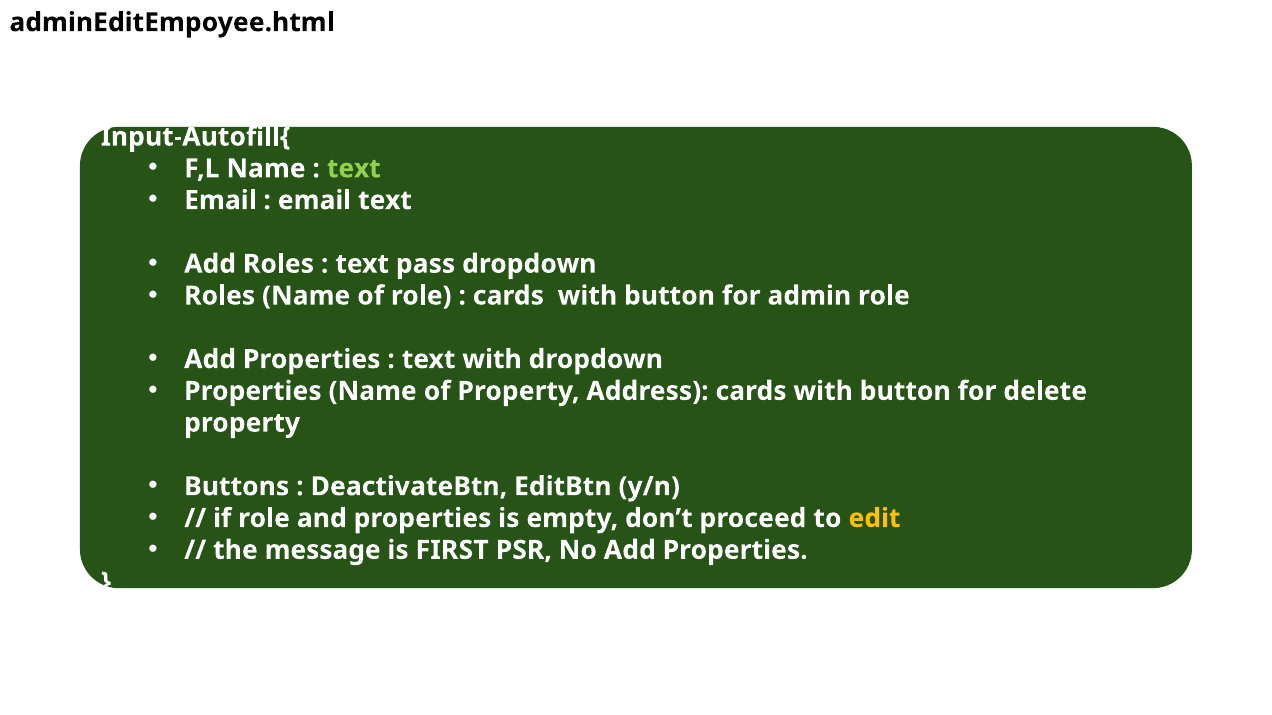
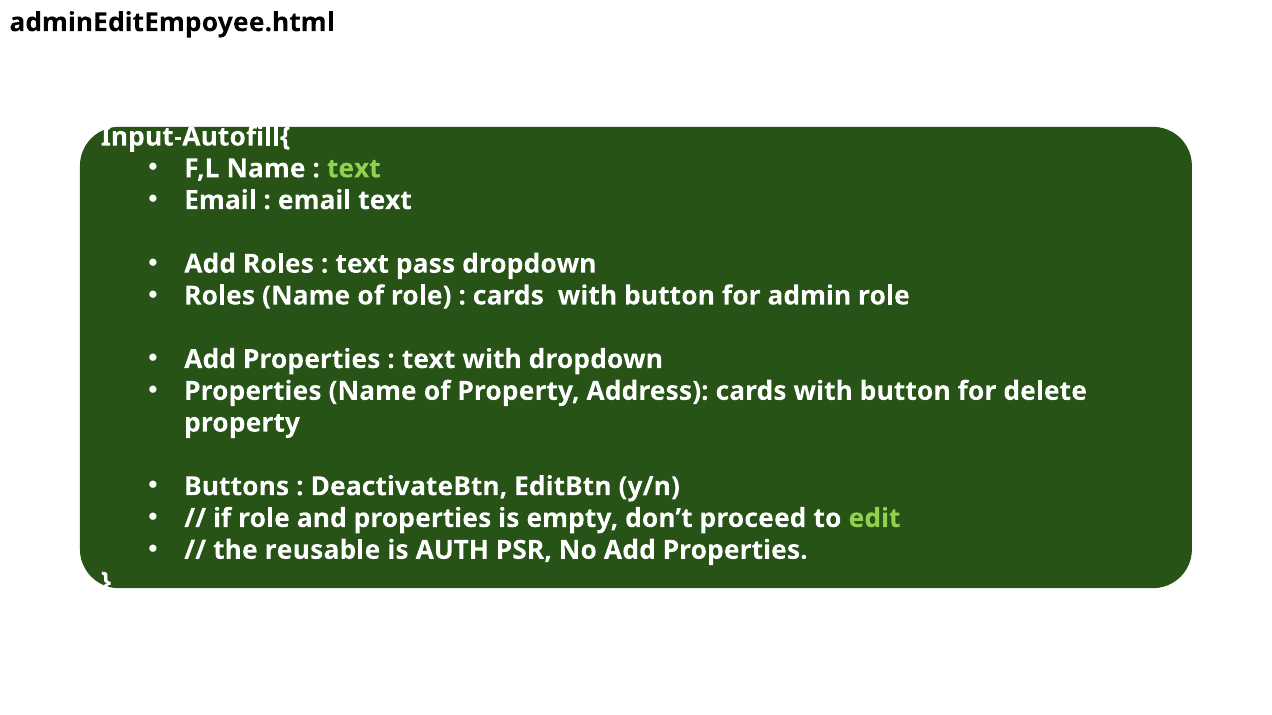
edit colour: yellow -> light green (874, 519)
message: message -> reusable (323, 550)
FIRST: FIRST -> AUTH (452, 550)
